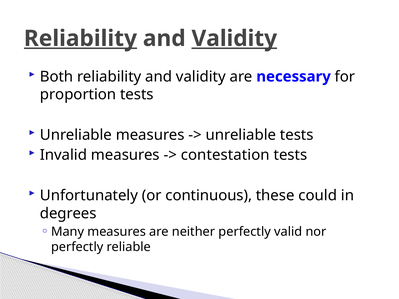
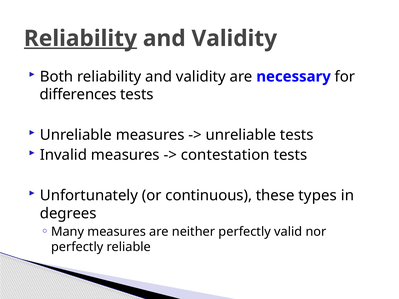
Validity underline: present -> none (234, 38)
proportion: proportion -> differences (78, 95)
could: could -> types (318, 196)
